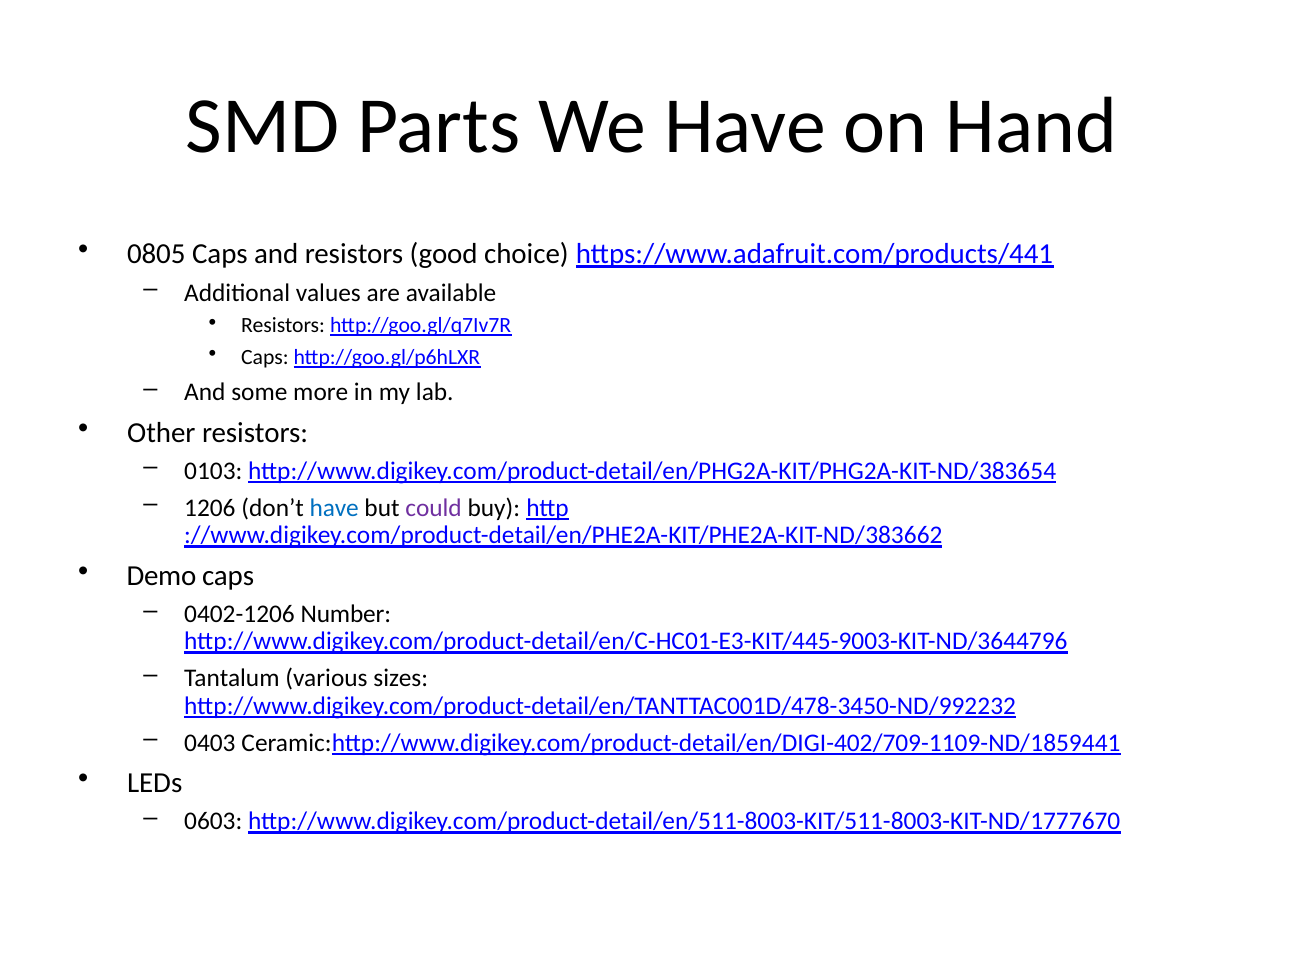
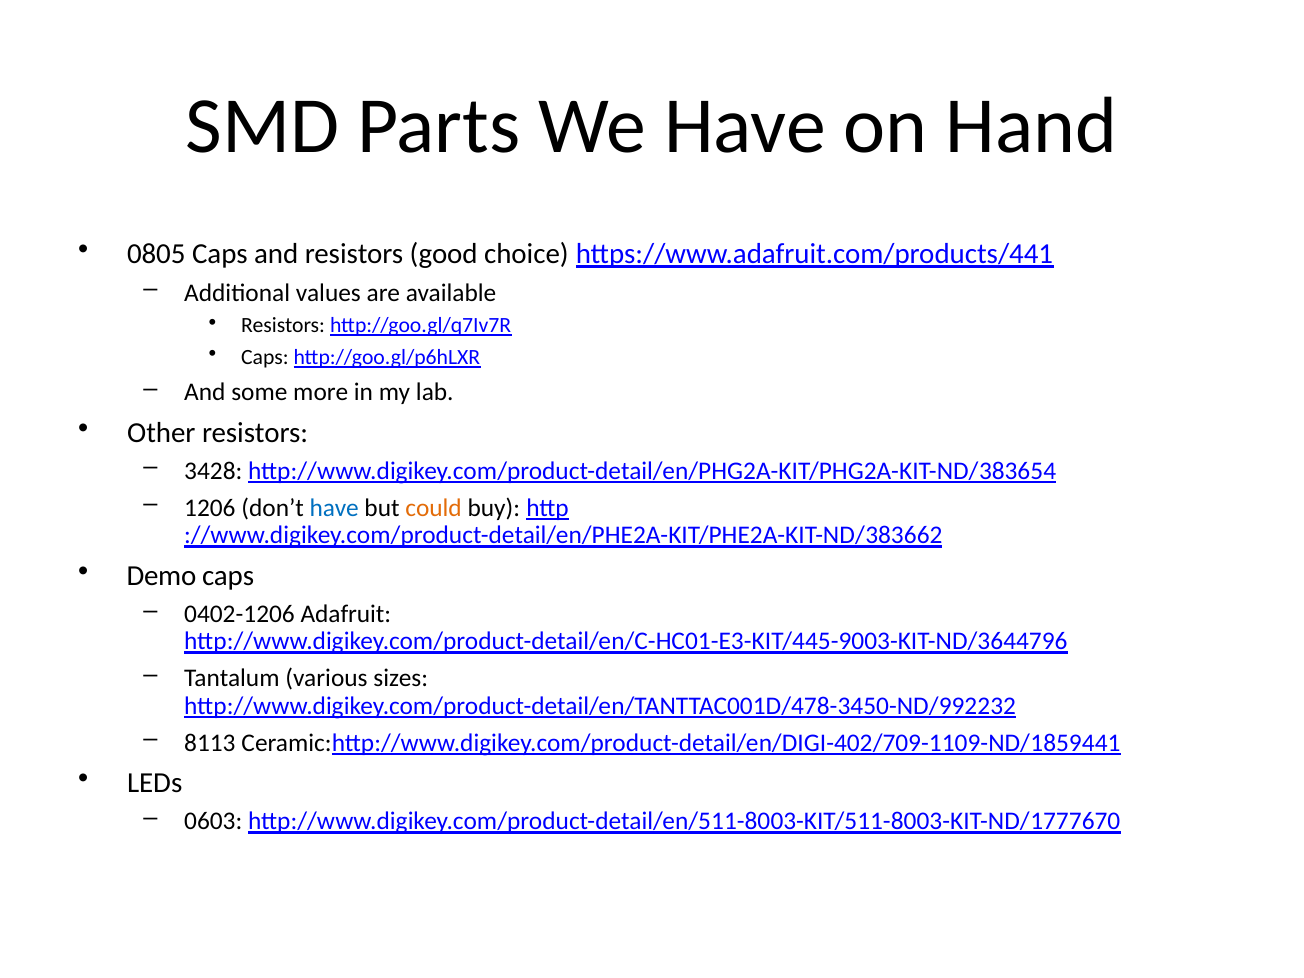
0103: 0103 -> 3428 (213, 471)
could colour: purple -> orange (434, 508)
Number: Number -> Adafruit (346, 614)
0403: 0403 -> 8113 (210, 743)
